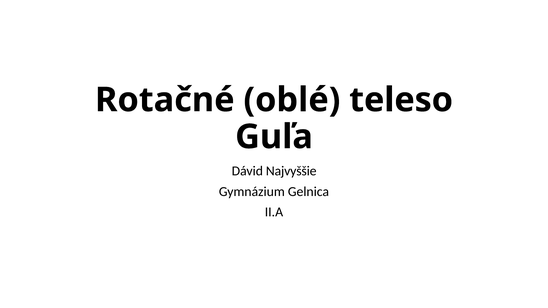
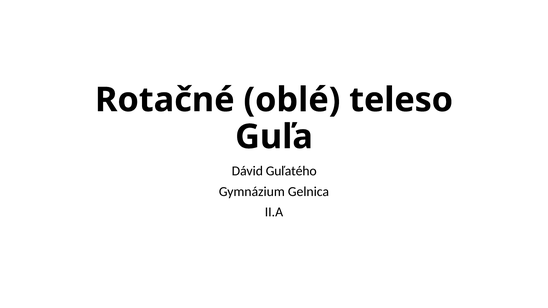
Najvyššie: Najvyššie -> Guľatého (291, 171)
